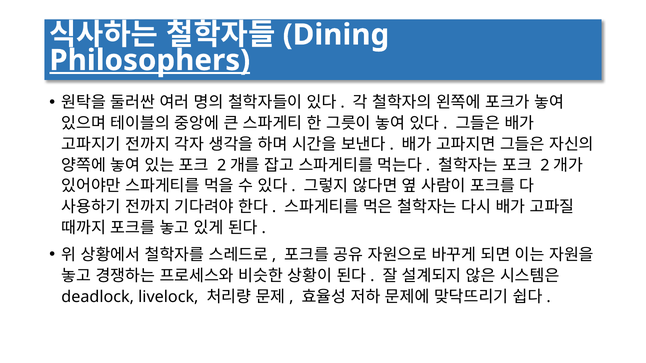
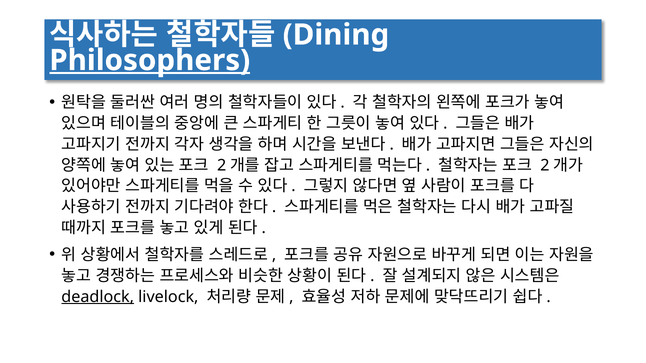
deadlock underline: none -> present (98, 297)
